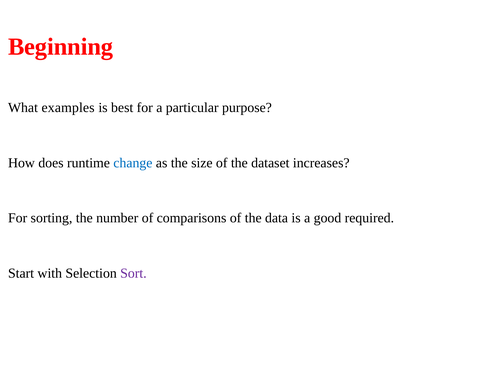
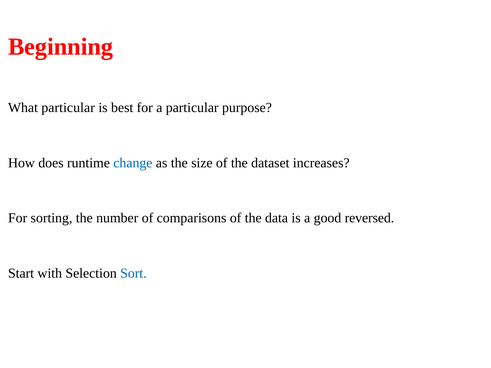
What examples: examples -> particular (68, 108)
required: required -> reversed (369, 218)
Sort colour: purple -> blue (133, 273)
